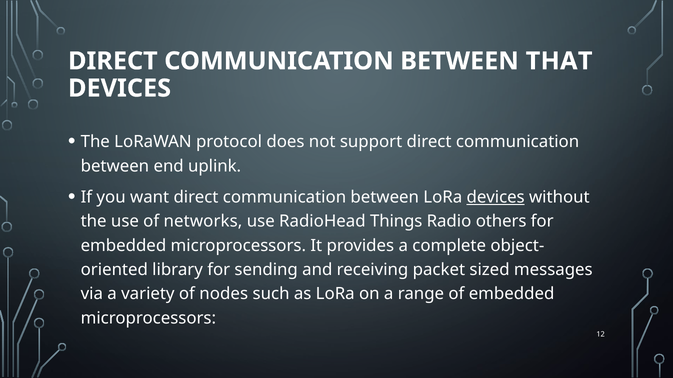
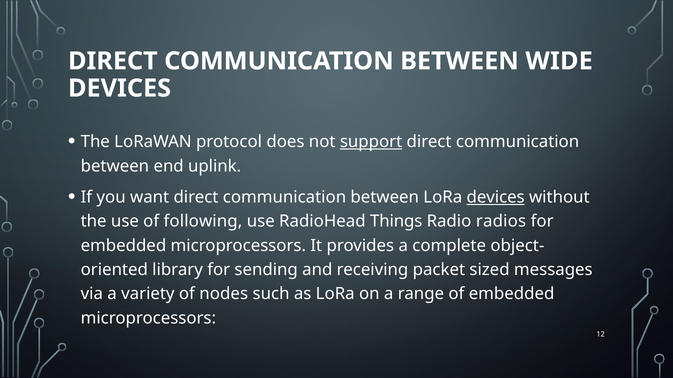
THAT: THAT -> WIDE (559, 61)
support underline: none -> present (371, 142)
networks: networks -> following (203, 222)
others: others -> radios (501, 222)
